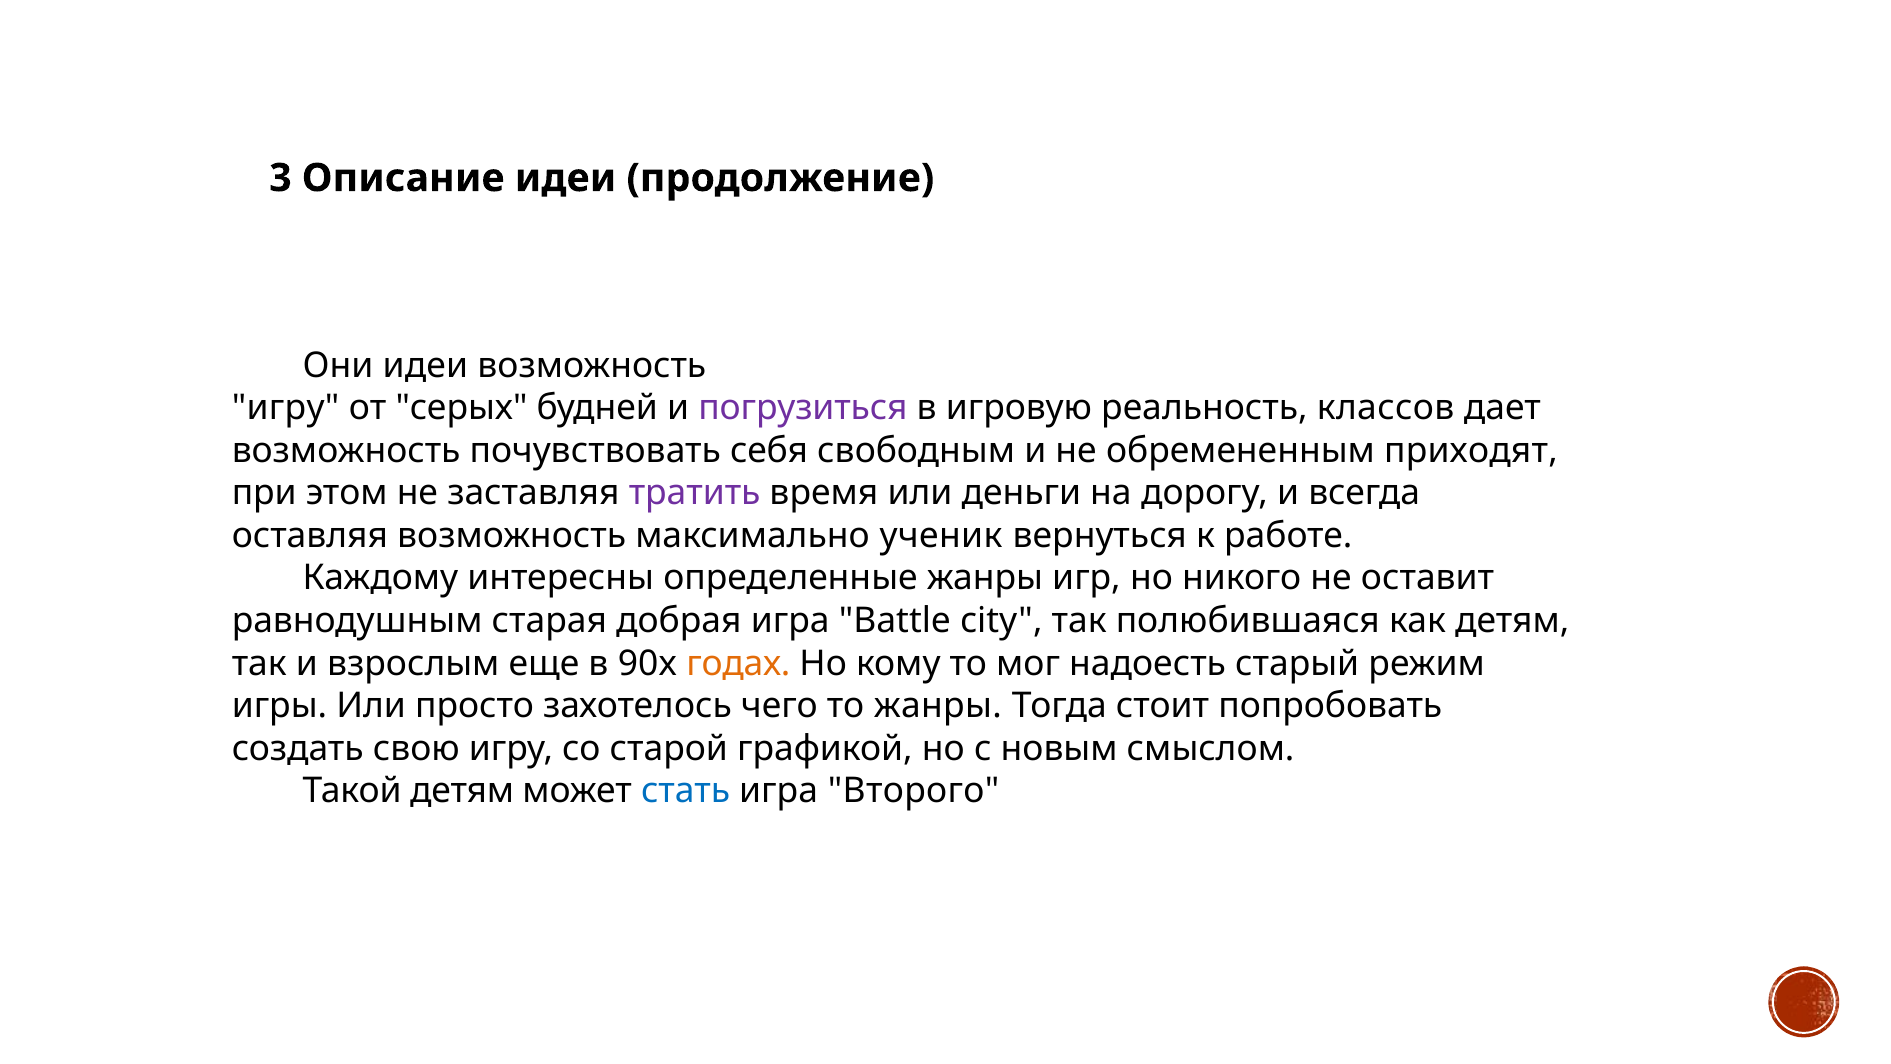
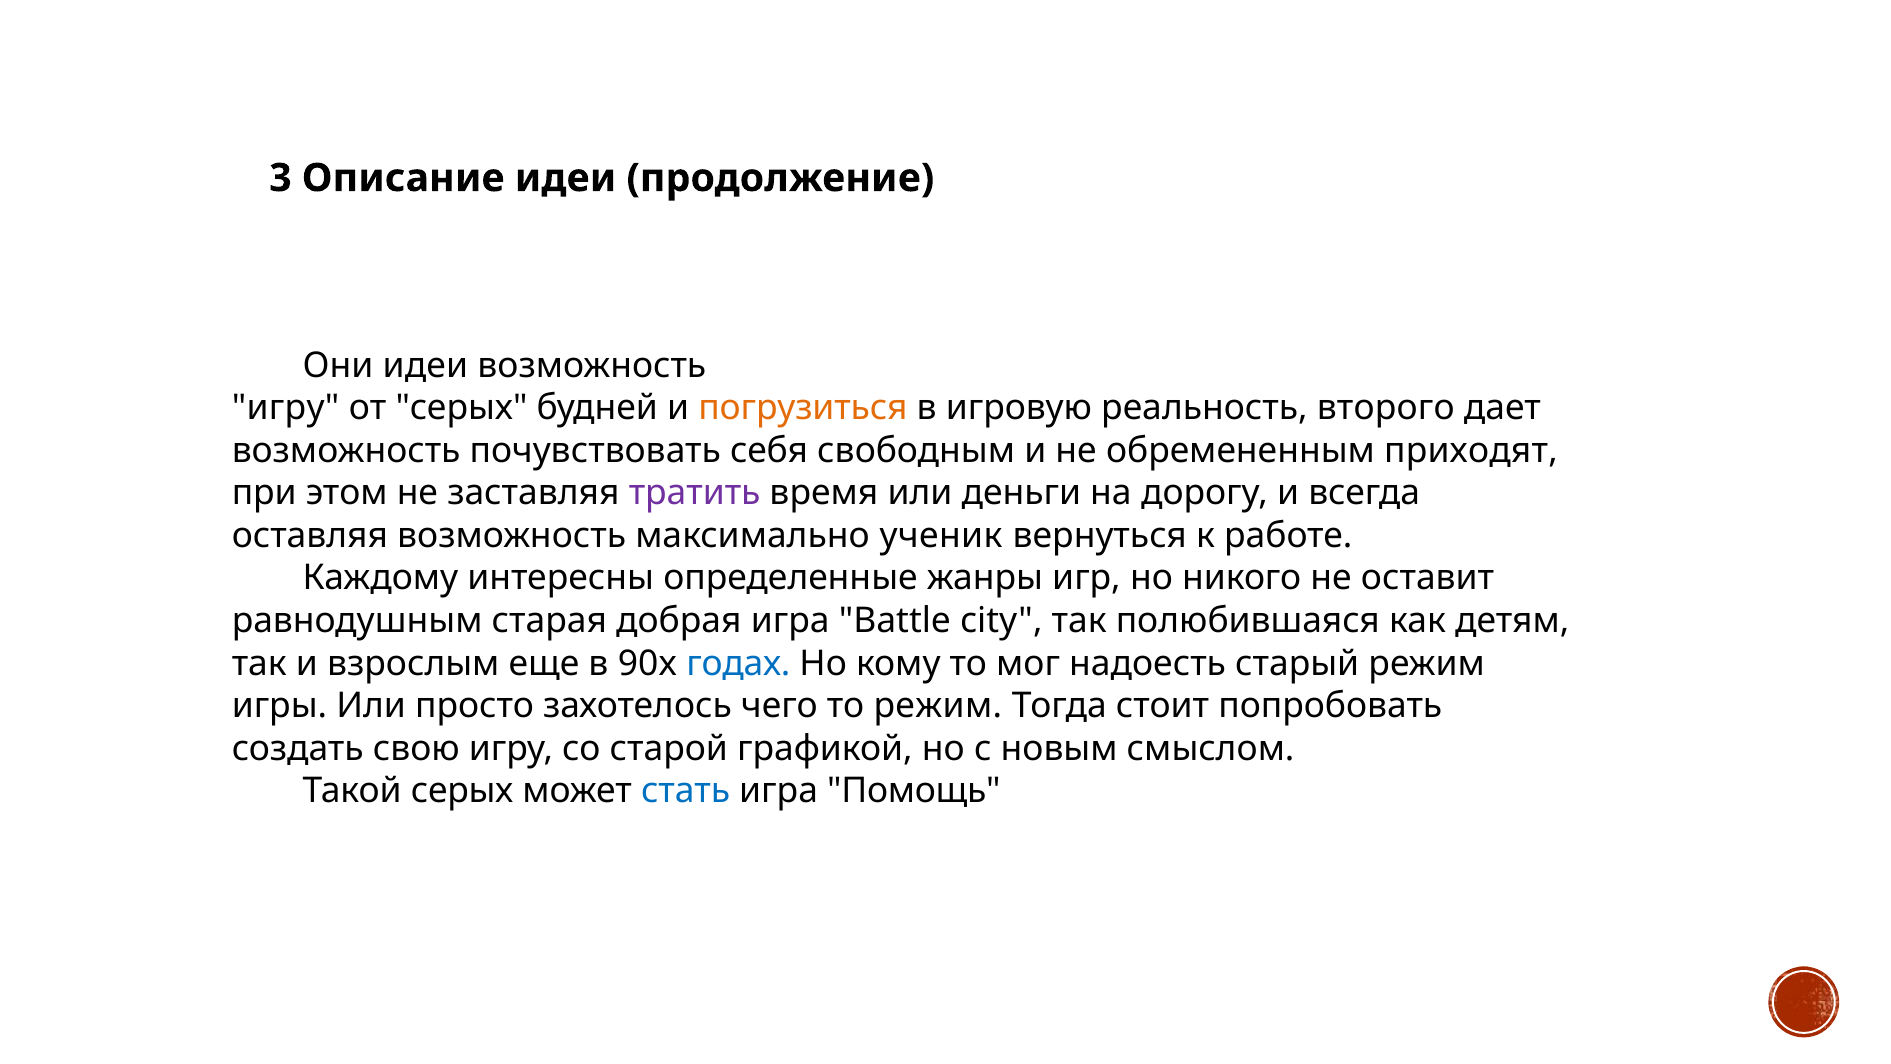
погрузиться colour: purple -> orange (803, 408)
классов: классов -> второго (1386, 408)
годах colour: orange -> blue (738, 663)
то жанры: жанры -> режим (938, 706)
Такой детям: детям -> серых (462, 791)
Второго: Второго -> Помощь (914, 791)
